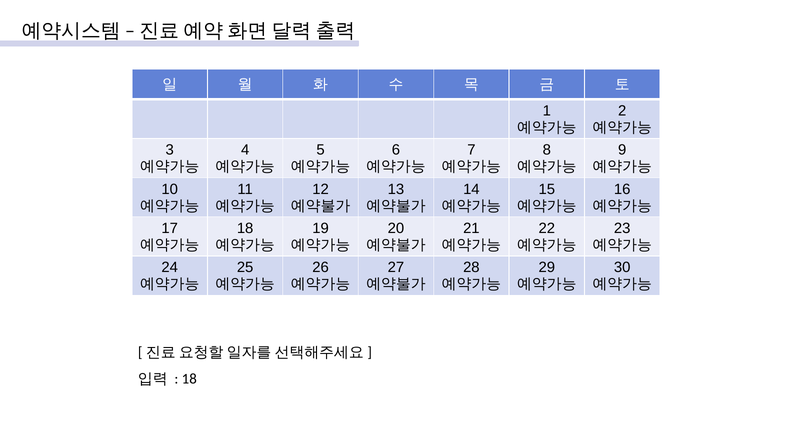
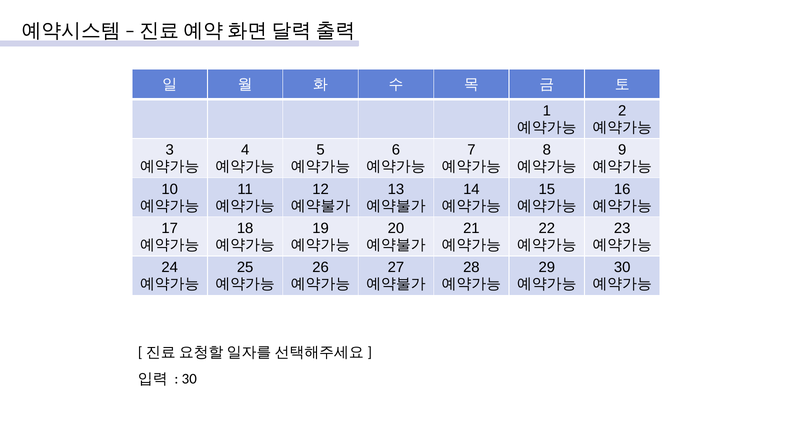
18: 18 -> 30 (189, 379)
